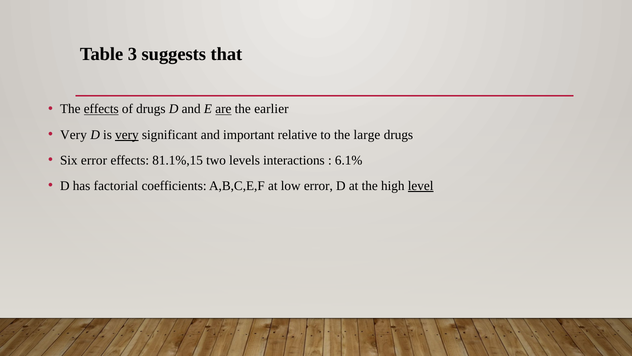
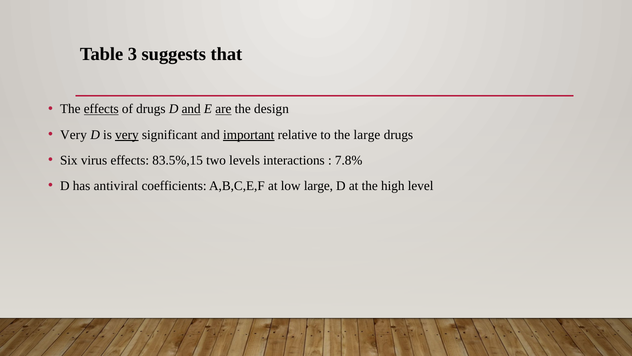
and underline: none -> present (191, 109)
earlier: earlier -> design (271, 109)
important underline: none -> present (249, 135)
Six error: error -> virus (94, 160)
81.1%,15: 81.1%,15 -> 83.5%,15 (178, 160)
6.1%: 6.1% -> 7.8% (349, 160)
factorial: factorial -> antiviral (116, 186)
low error: error -> large (318, 186)
level underline: present -> none (421, 186)
